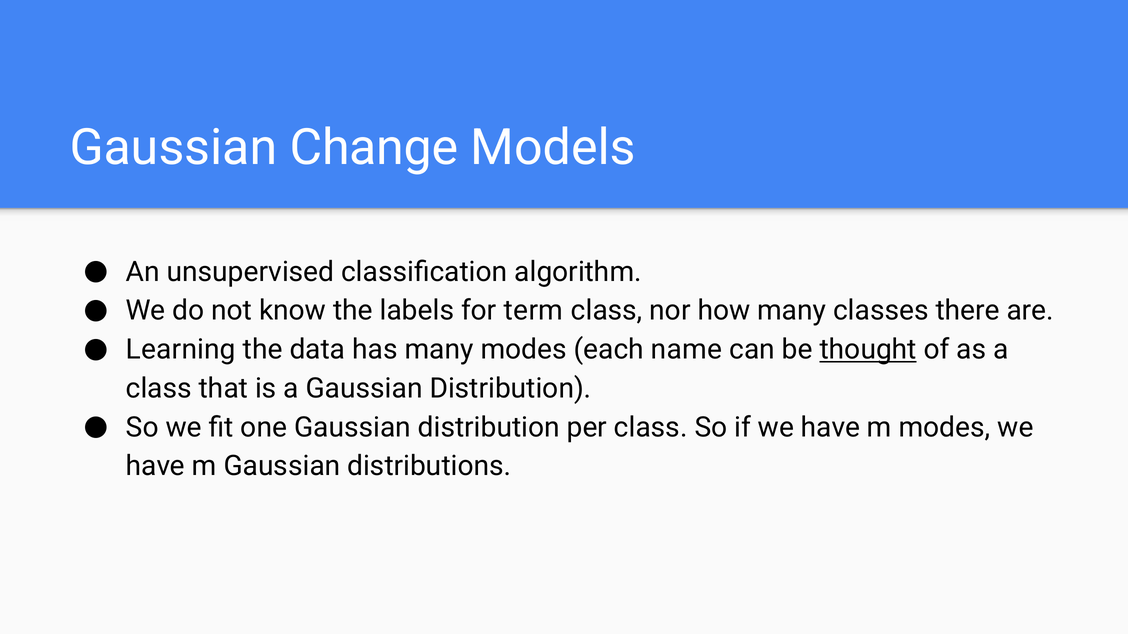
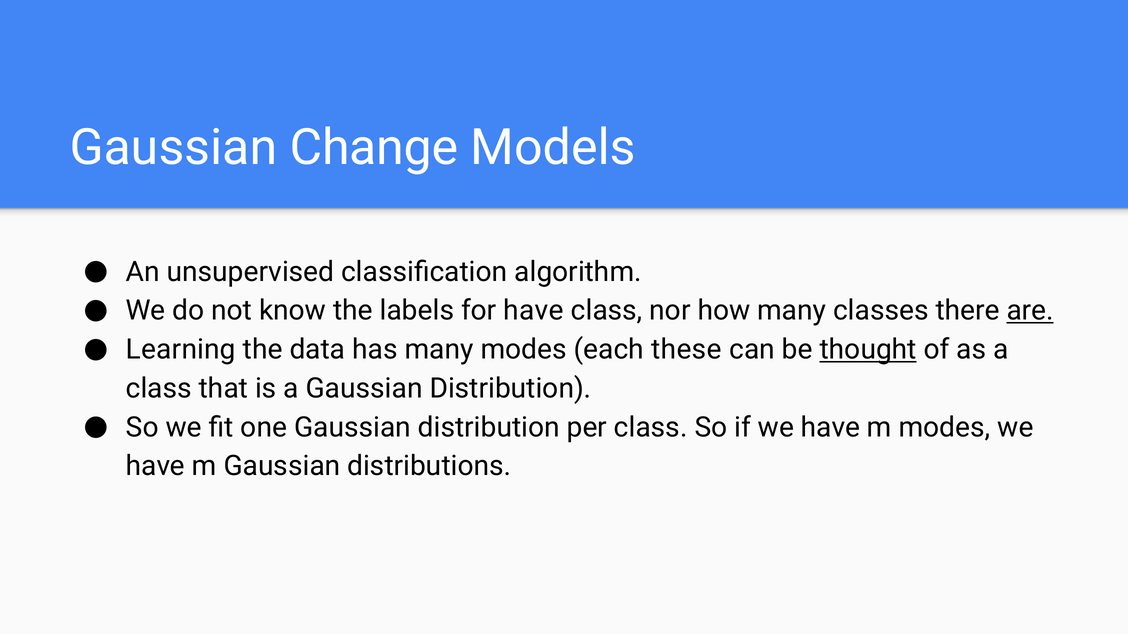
for term: term -> have (534, 311)
are underline: none -> present (1030, 311)
name: name -> these (686, 350)
